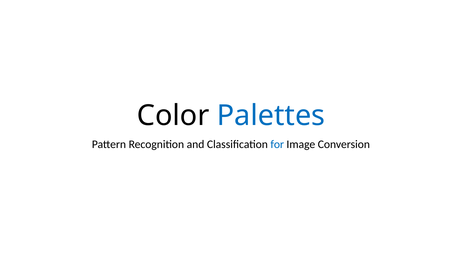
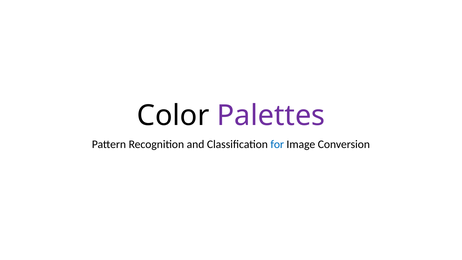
Palettes colour: blue -> purple (271, 115)
